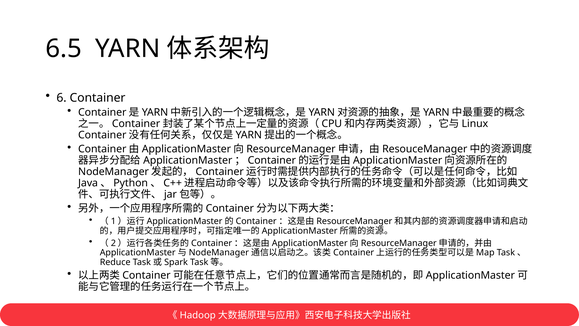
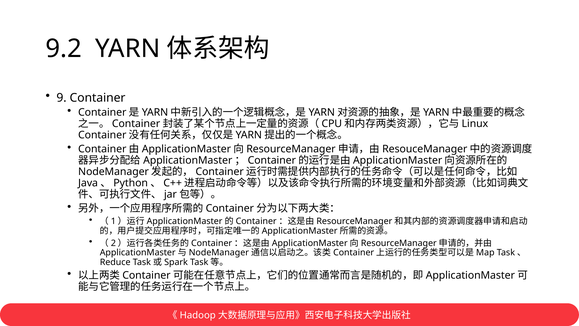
6.5: 6.5 -> 9.2 (64, 49)
6: 6 -> 9 (61, 98)
